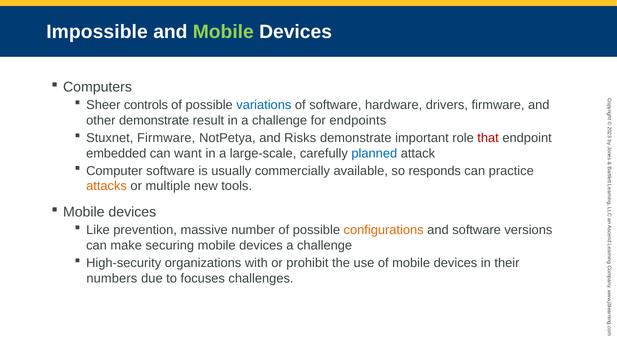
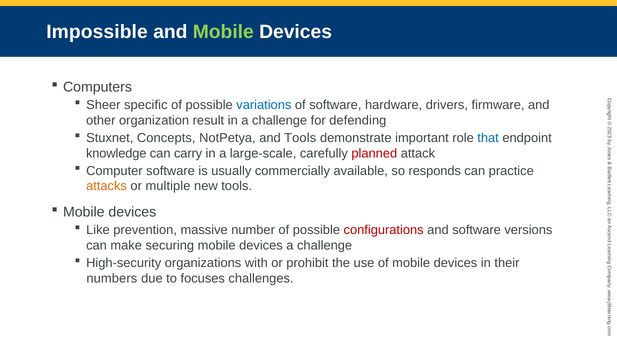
controls: controls -> specific (146, 105)
other demonstrate: demonstrate -> organization (154, 121)
endpoints: endpoints -> defending (358, 121)
Stuxnet Firmware: Firmware -> Concepts (166, 138)
and Risks: Risks -> Tools (300, 138)
that colour: red -> blue (488, 138)
embedded: embedded -> knowledge (116, 153)
want: want -> carry (188, 153)
planned colour: blue -> red (374, 153)
configurations colour: orange -> red (384, 230)
